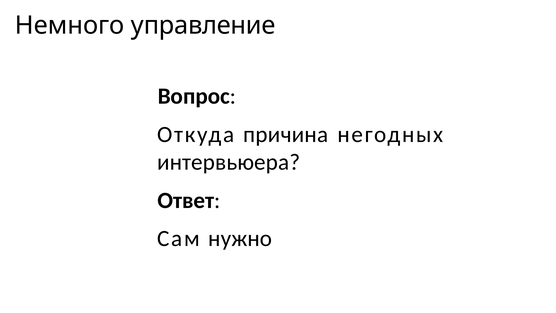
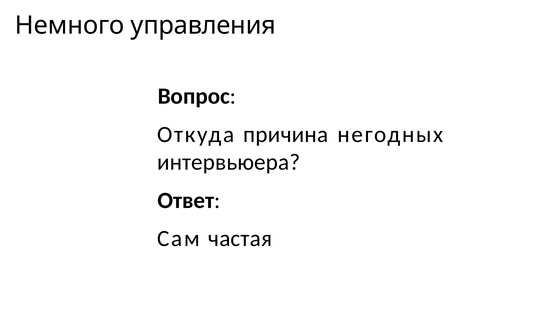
управление: управление -> управления (203, 25)
нужно: нужно -> частая (240, 238)
